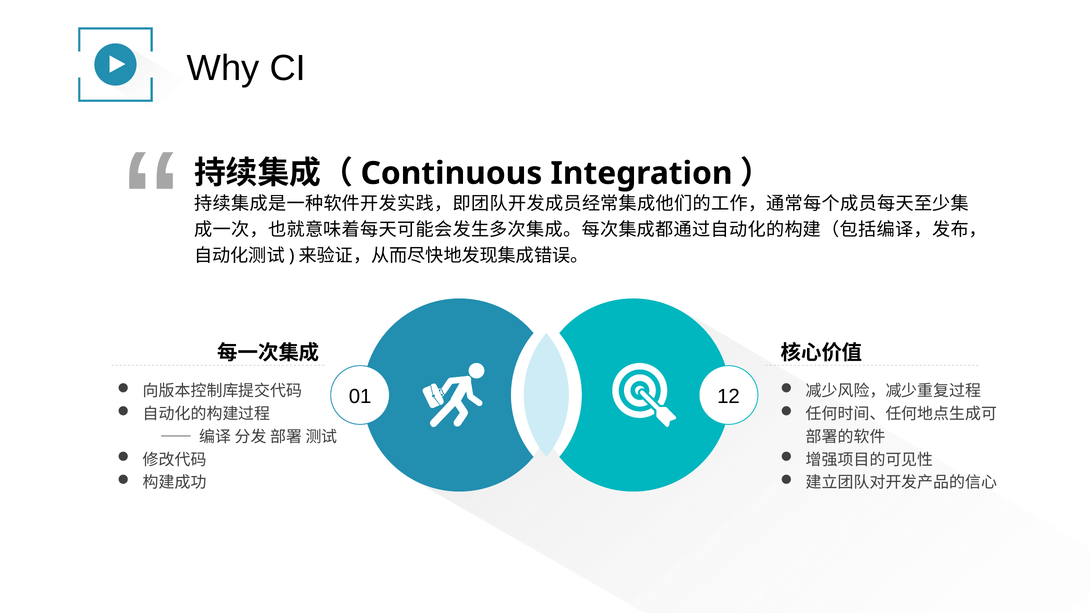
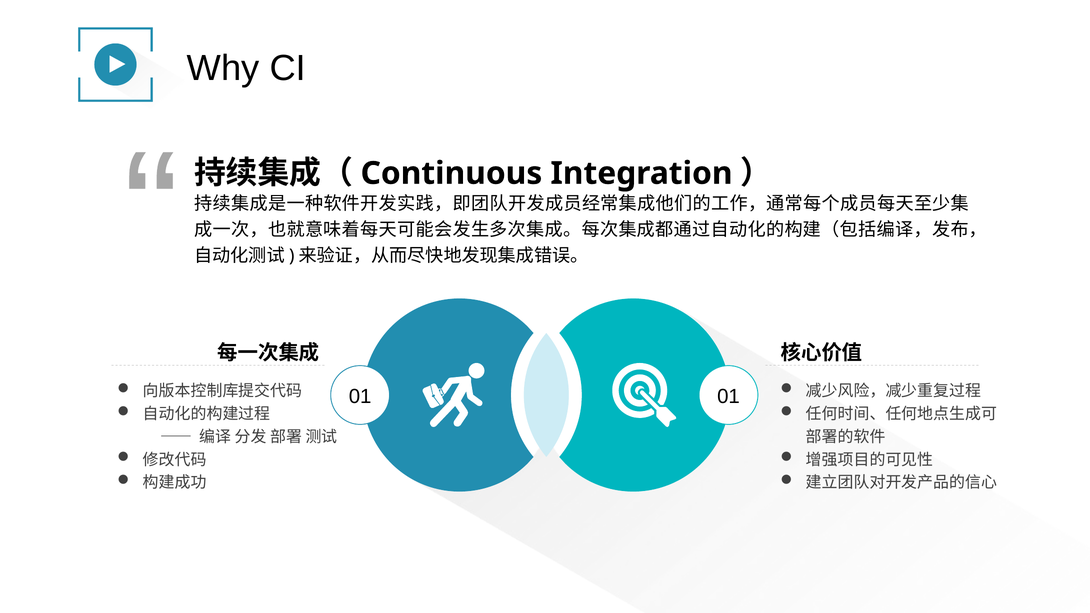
01 12: 12 -> 01 (728, 396)
